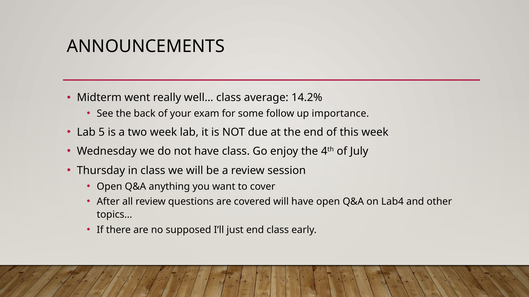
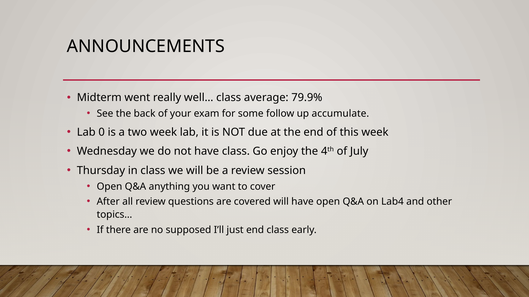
14.2%: 14.2% -> 79.9% (307, 98)
importance: importance -> accumulate (340, 114)
5: 5 -> 0 (102, 132)
